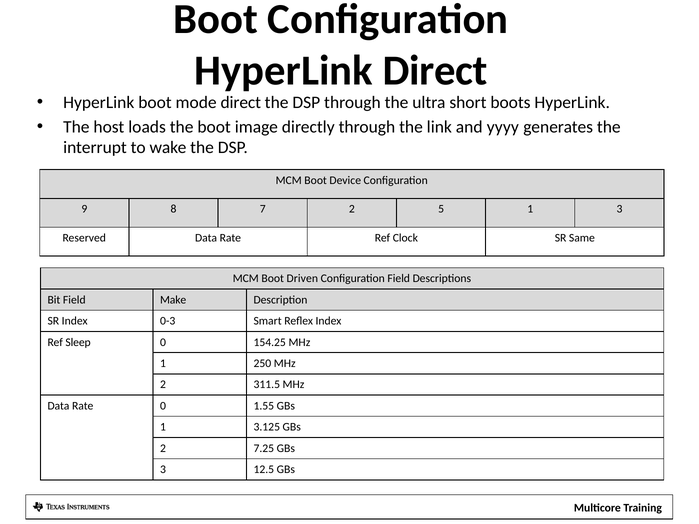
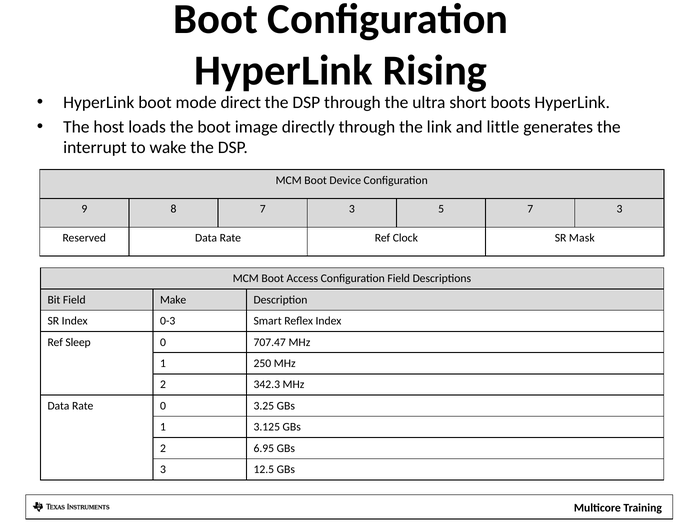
HyperLink Direct: Direct -> Rising (435, 71)
yyyy: yyyy -> little (503, 127)
8 7 2: 2 -> 3 (352, 209)
5 1: 1 -> 7 (530, 209)
Same: Same -> Mask (582, 238)
Driven: Driven -> Access (302, 279)
154.25: 154.25 -> 707.47 (270, 342)
311.5: 311.5 -> 342.3 (267, 385)
1.55: 1.55 -> 3.25 (264, 406)
7.25: 7.25 -> 6.95 (264, 448)
